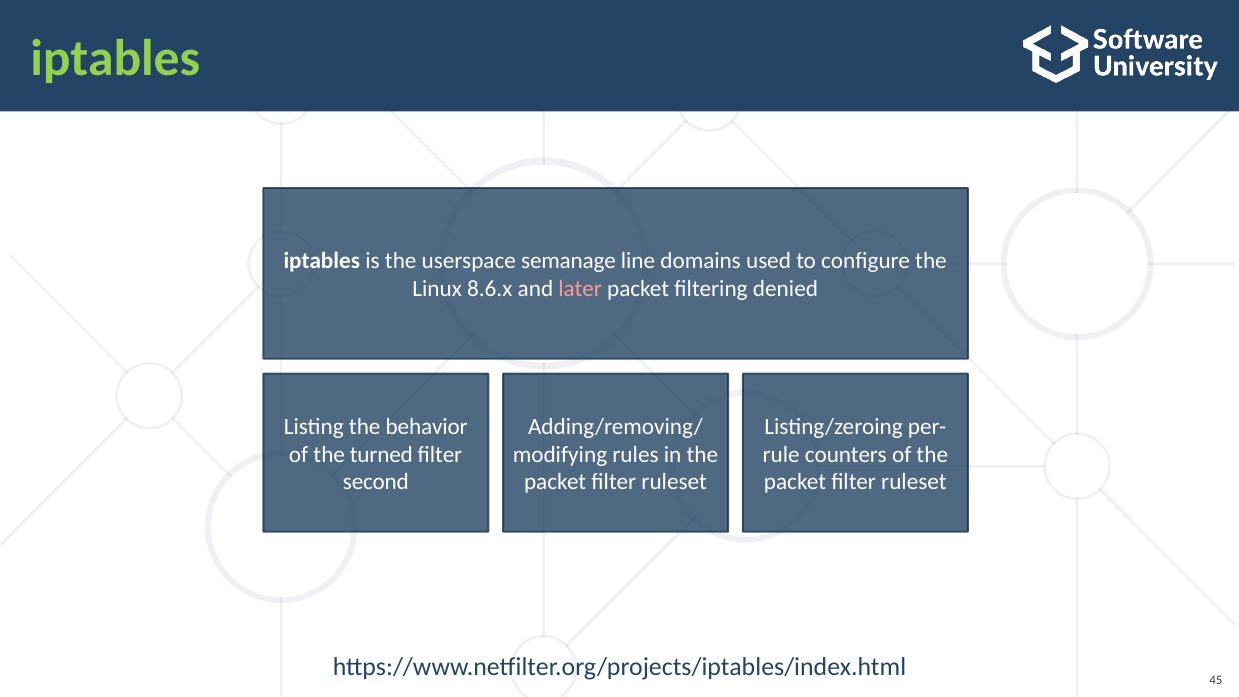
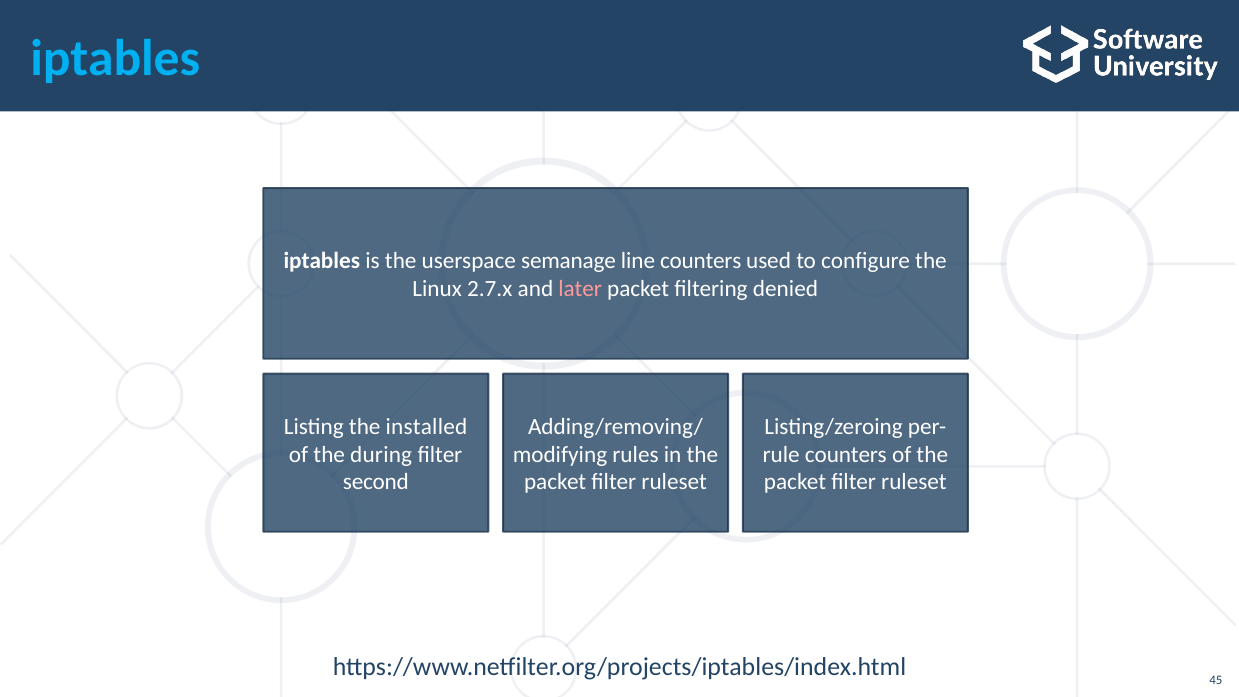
iptables colour: light green -> light blue (115, 59)
line domains: domains -> counters (701, 261)
8.6.x: 8.6.x -> 2.7.x (490, 289)
behavior: behavior -> installed (426, 426)
turned: turned -> during (381, 454)
